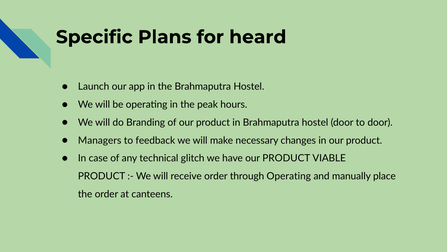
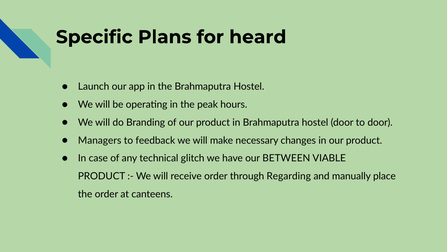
have our PRODUCT: PRODUCT -> BETWEEN (286, 158)
through Operating: Operating -> Regarding (289, 176)
